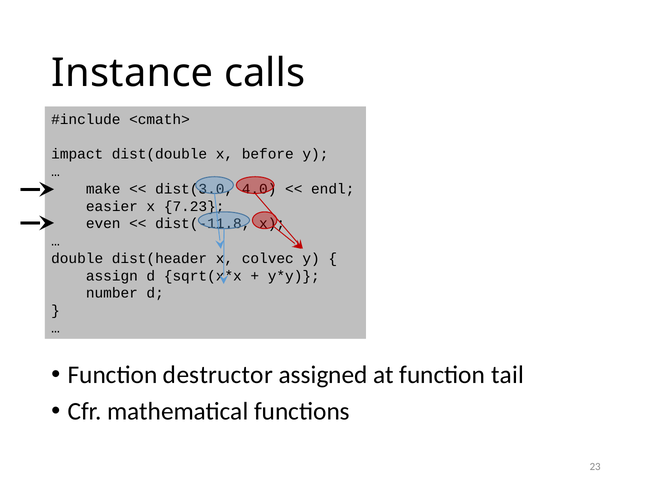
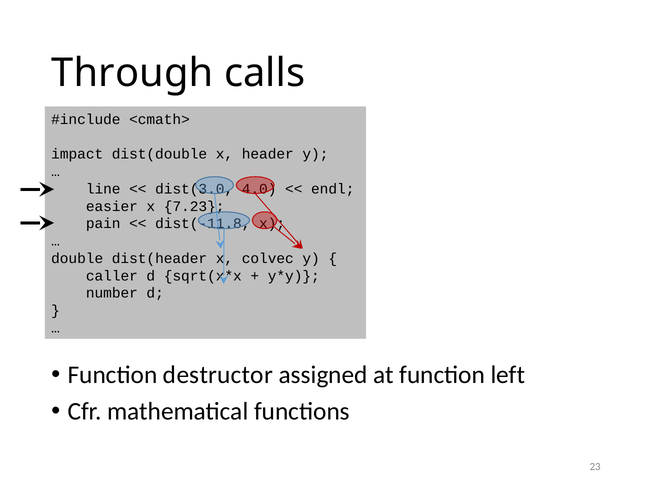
Instance: Instance -> Through (132, 73)
before: before -> header (268, 154)
make: make -> line (103, 189)
even: even -> pain (103, 224)
assign: assign -> caller (112, 276)
tail: tail -> left (508, 375)
